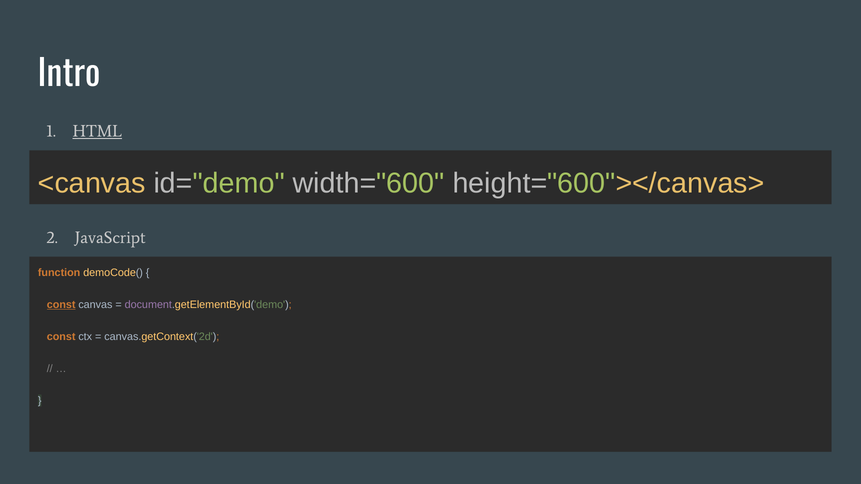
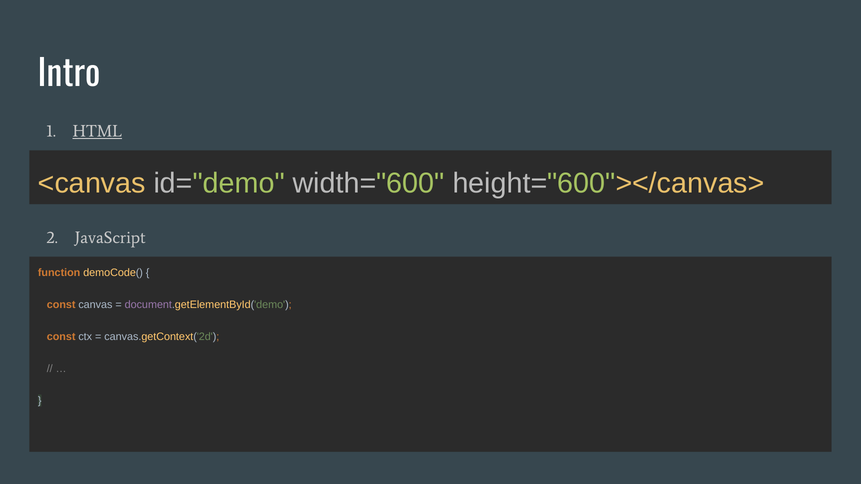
const underline: present -> none (61, 305)
